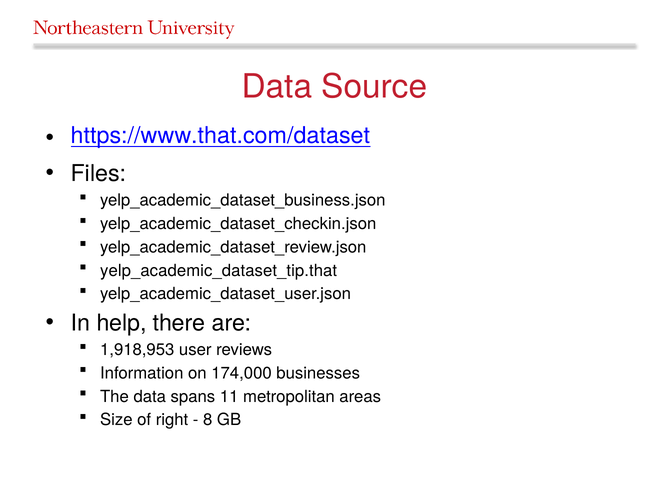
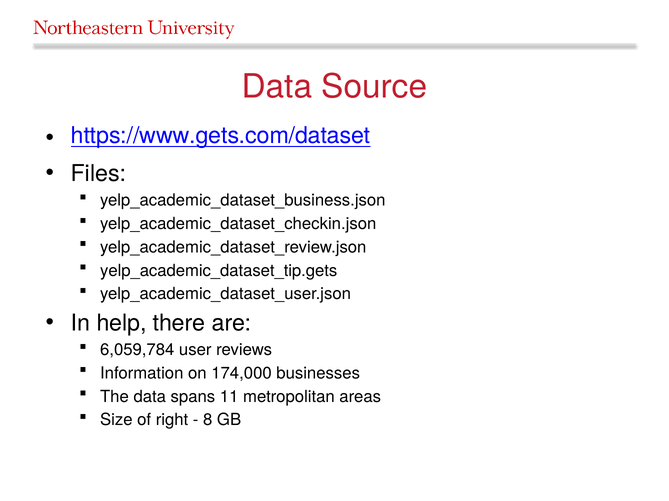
https://www.that.com/dataset: https://www.that.com/dataset -> https://www.gets.com/dataset (221, 136)
yelp_academic_dataset_tip.that: yelp_academic_dataset_tip.that -> yelp_academic_dataset_tip.gets (219, 271)
1,918,953: 1,918,953 -> 6,059,784 (137, 350)
